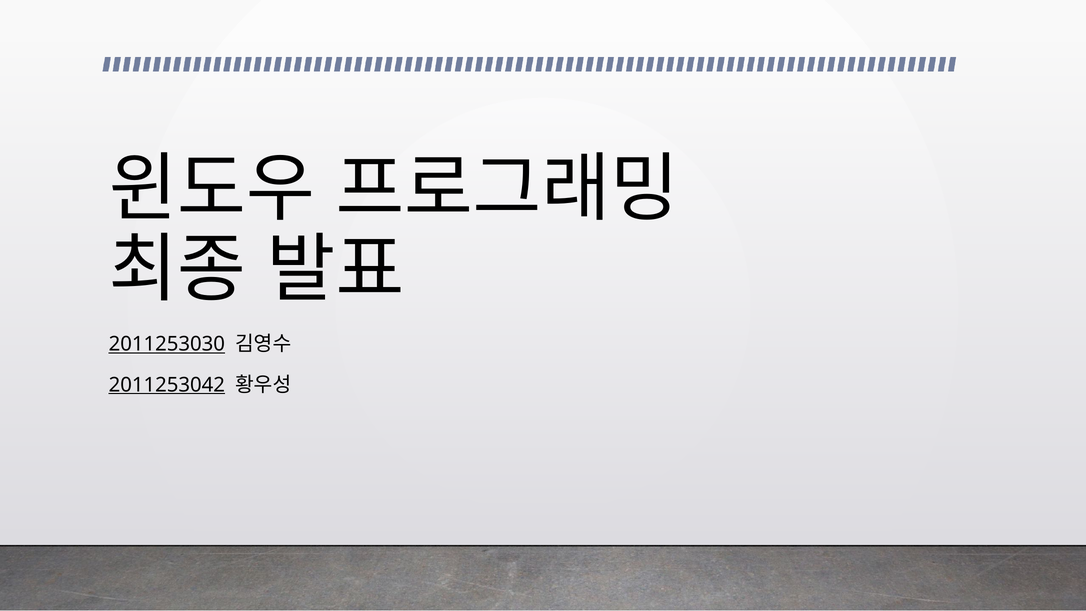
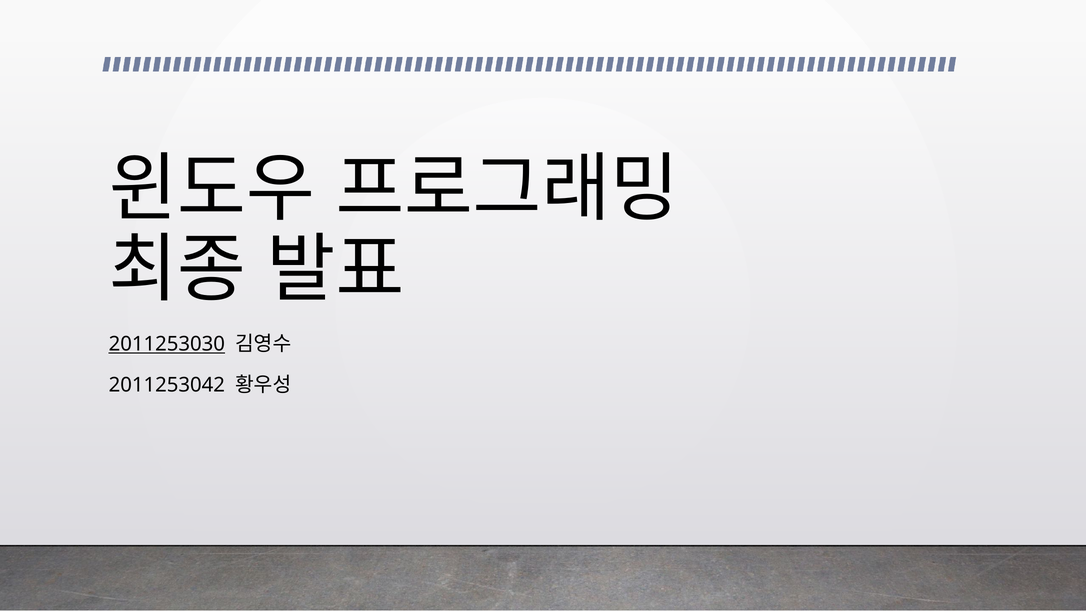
2011253042 underline: present -> none (167, 385)
